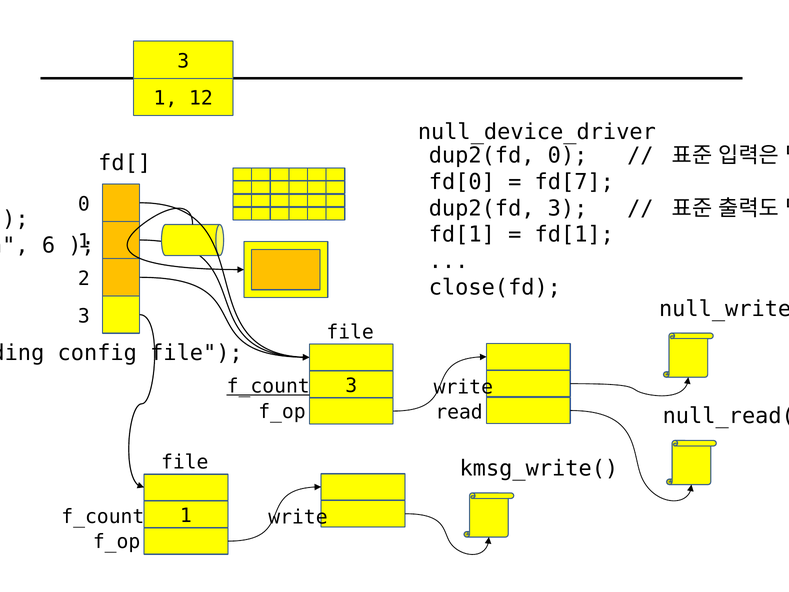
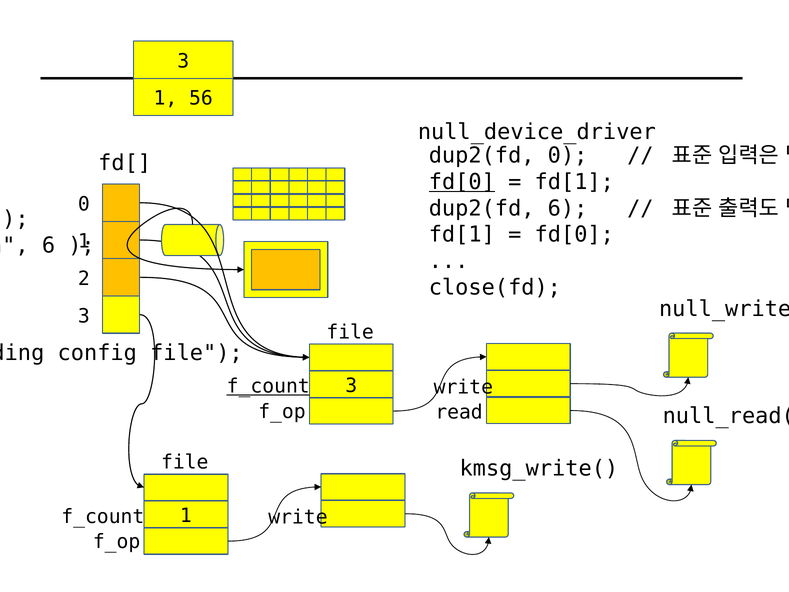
12: 12 -> 56 (201, 98)
fd[0 underline: none -> present (462, 182)
fd[7: fd[7 -> fd[1 (574, 182)
dup2(fd 3: 3 -> 6 (568, 208)
fd[1: fd[1 -> fd[0 (574, 235)
